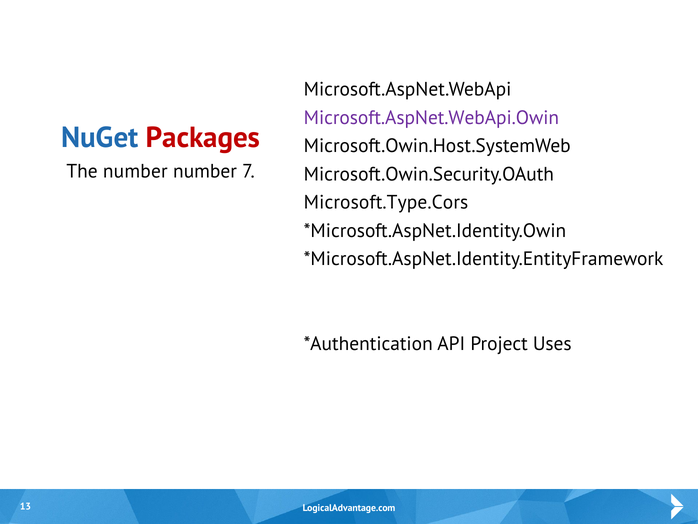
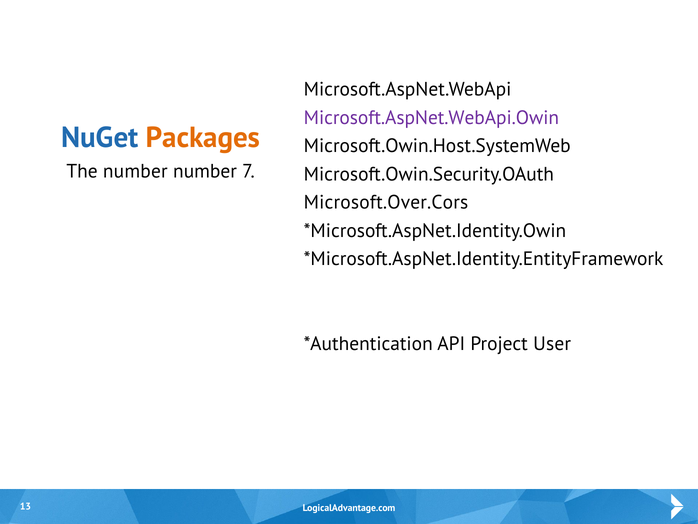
Packages colour: red -> orange (203, 138)
Microsoft.Type.Cors: Microsoft.Type.Cors -> Microsoft.Over.Cors (386, 202)
Uses: Uses -> User (552, 344)
